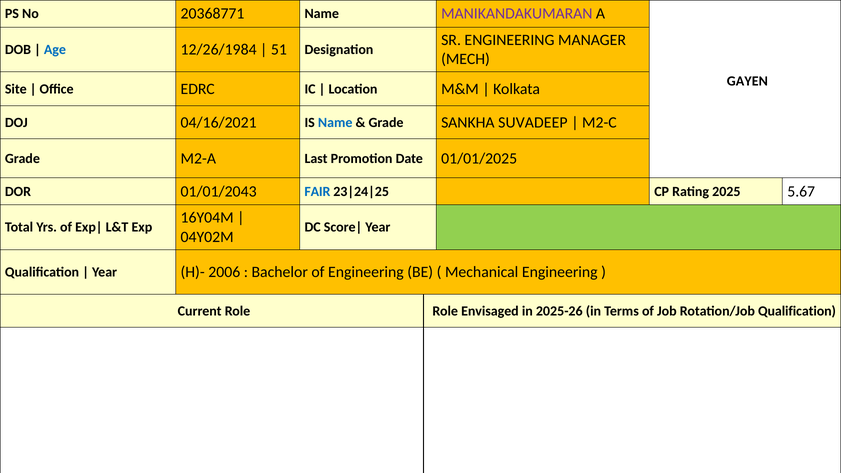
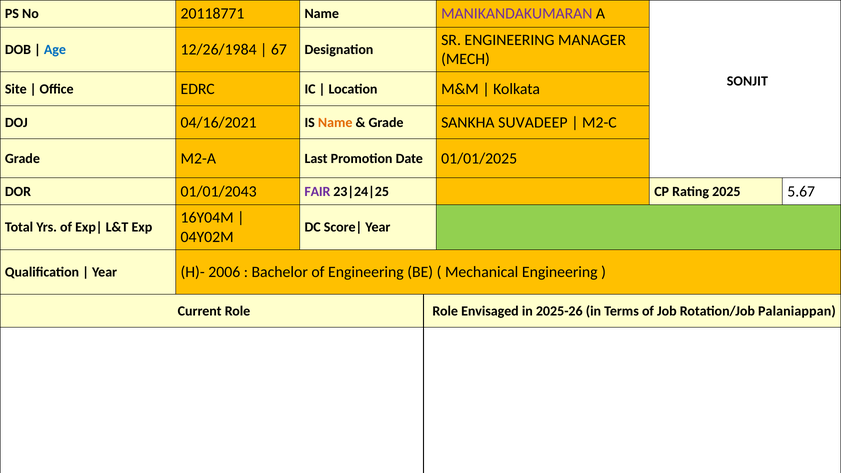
20368771: 20368771 -> 20118771 (213, 14)
51: 51 -> 67 (279, 50)
GAYEN: GAYEN -> SONJIT (747, 81)
Name colour: blue -> orange (335, 122)
FAIR colour: blue -> purple (317, 191)
Rotation/Job Qualification: Qualification -> Palaniappan (797, 311)
